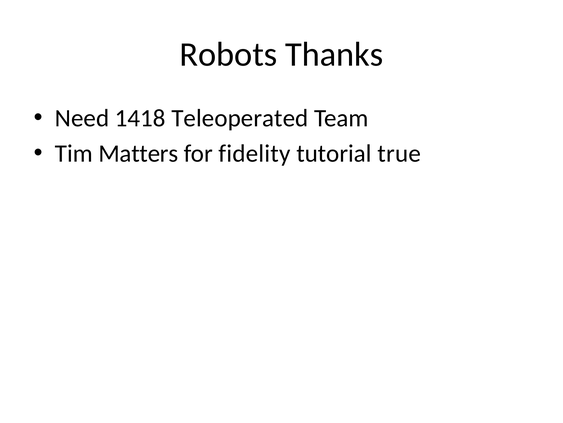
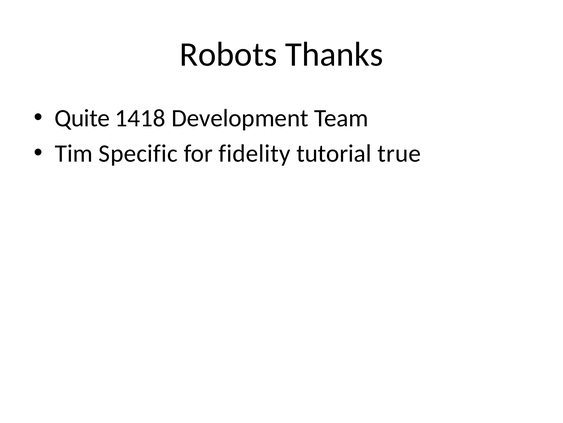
Need: Need -> Quite (82, 118)
Teleoperated: Teleoperated -> Development (240, 118)
Matters: Matters -> Specific (138, 153)
